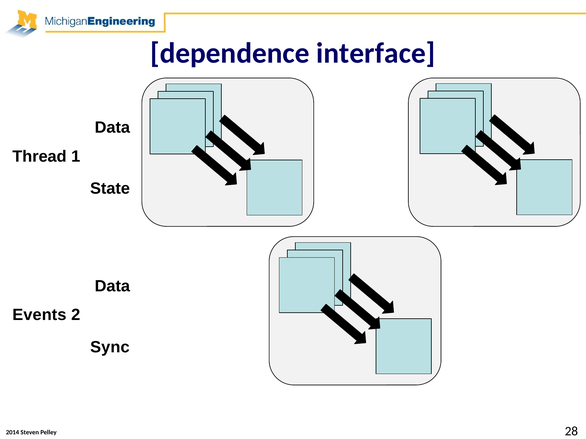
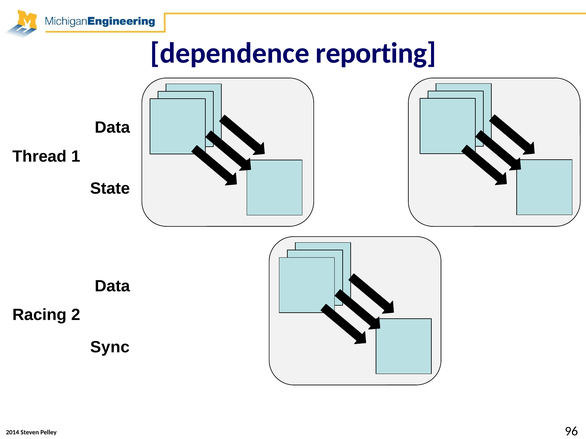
interface: interface -> reporting (376, 53)
Events: Events -> Racing (39, 315)
28: 28 -> 96 (571, 432)
